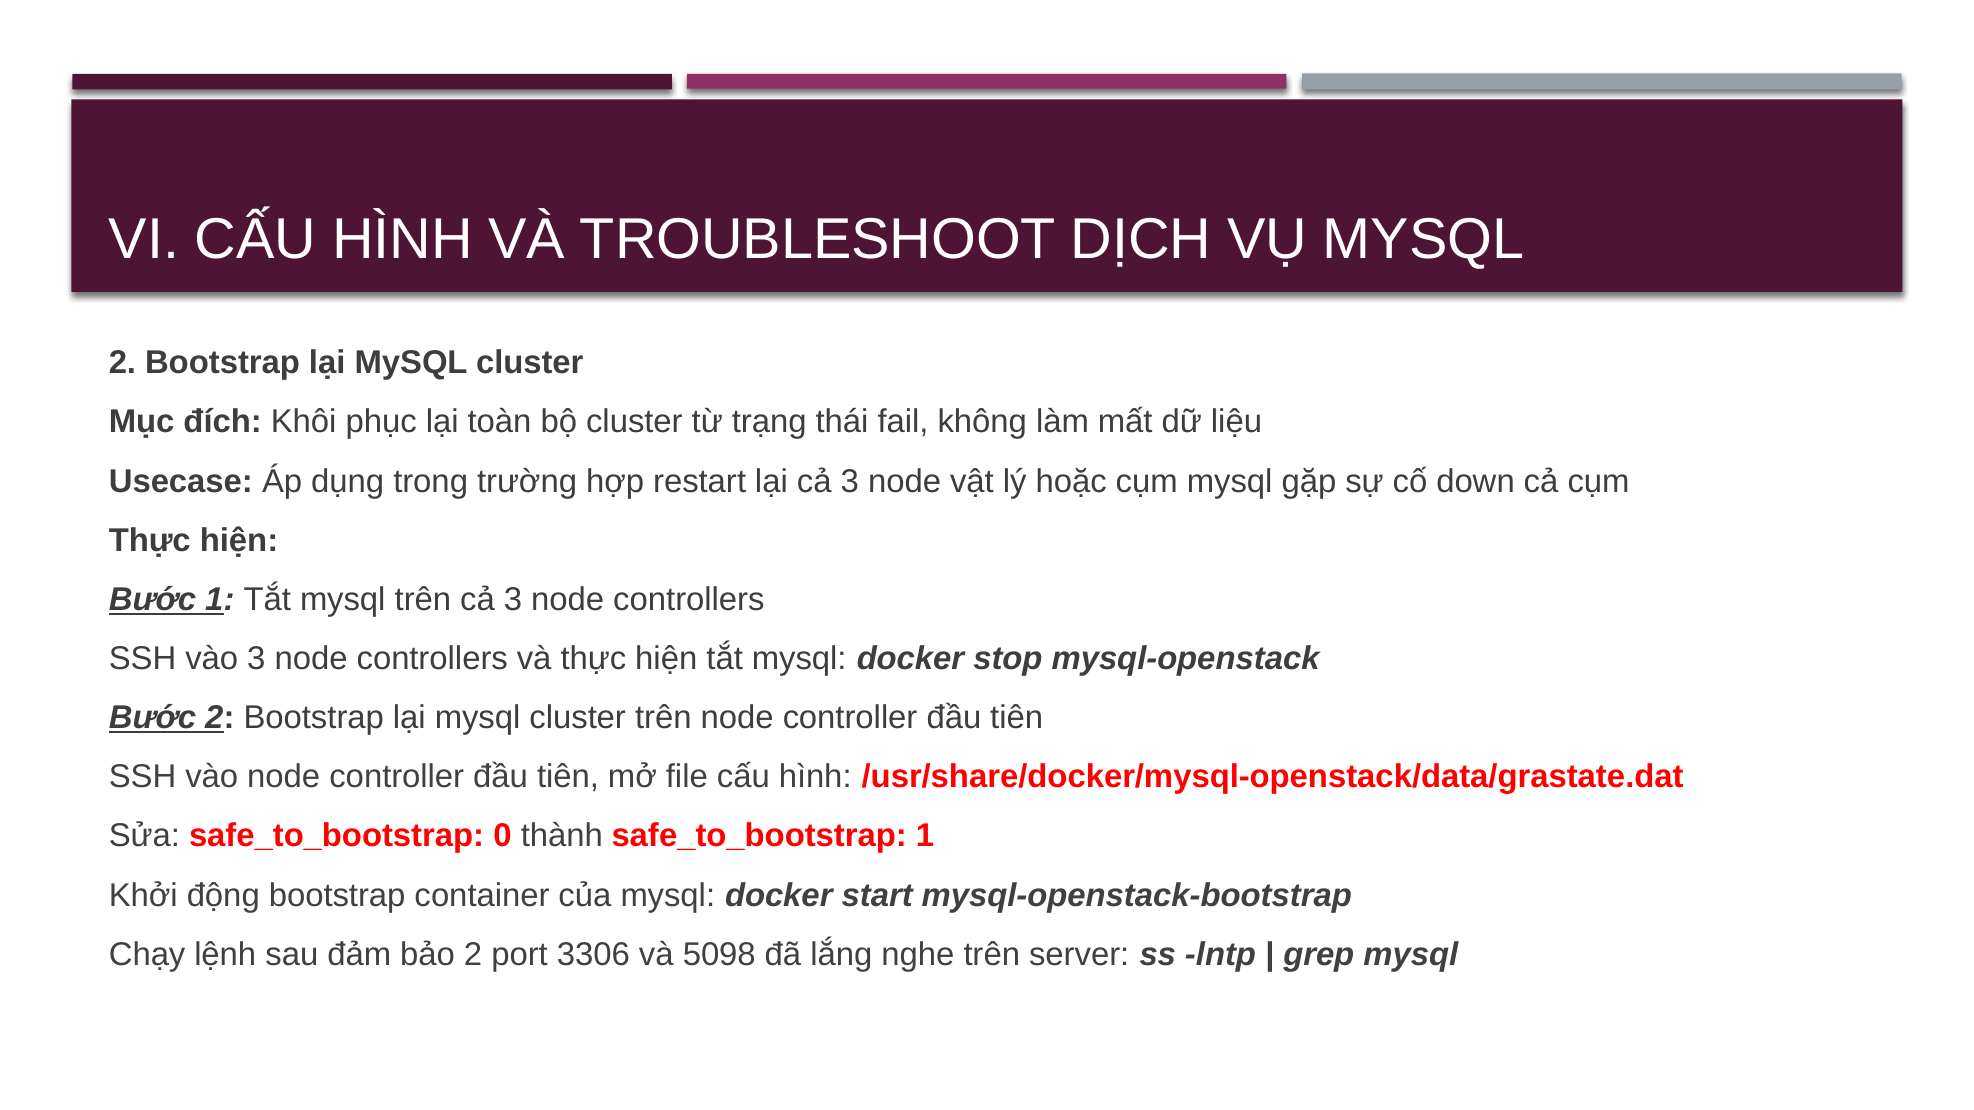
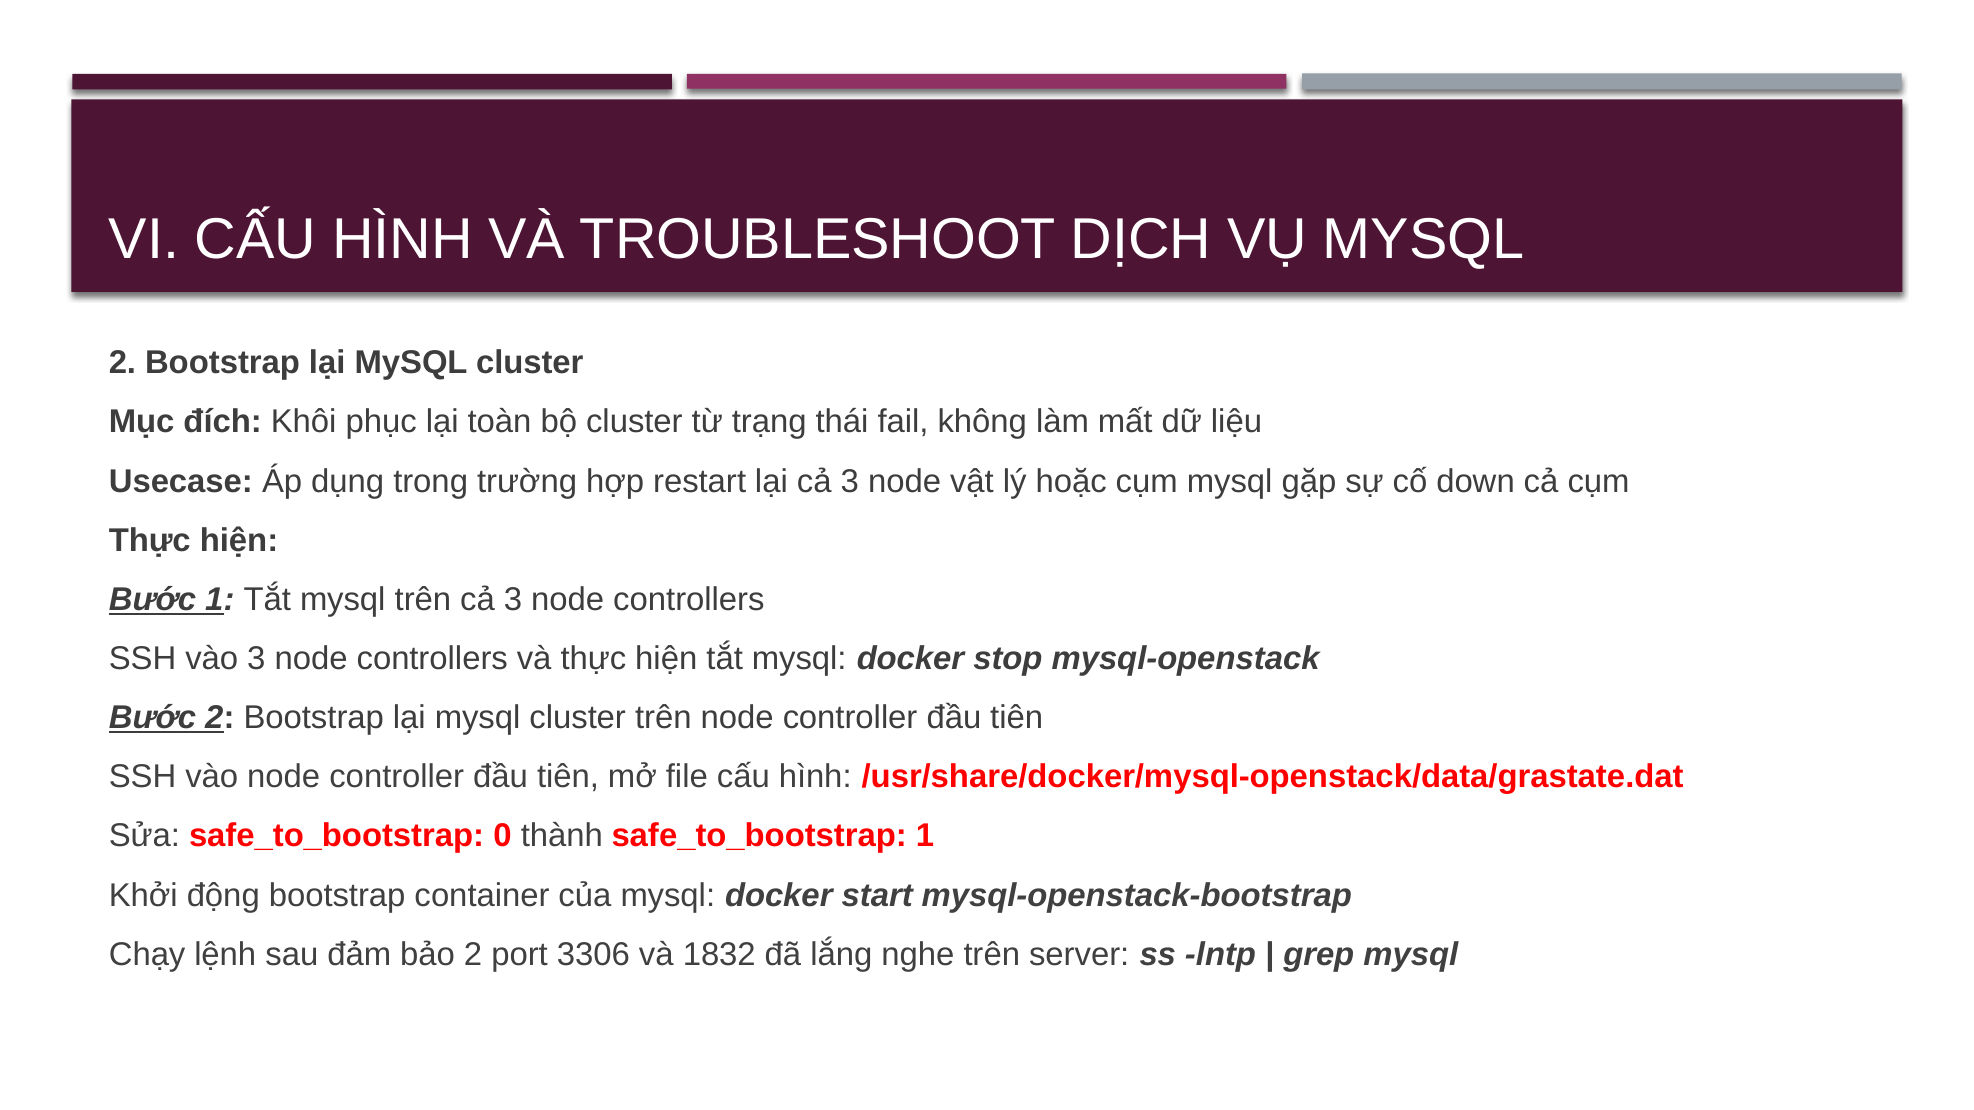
5098: 5098 -> 1832 (719, 955)
